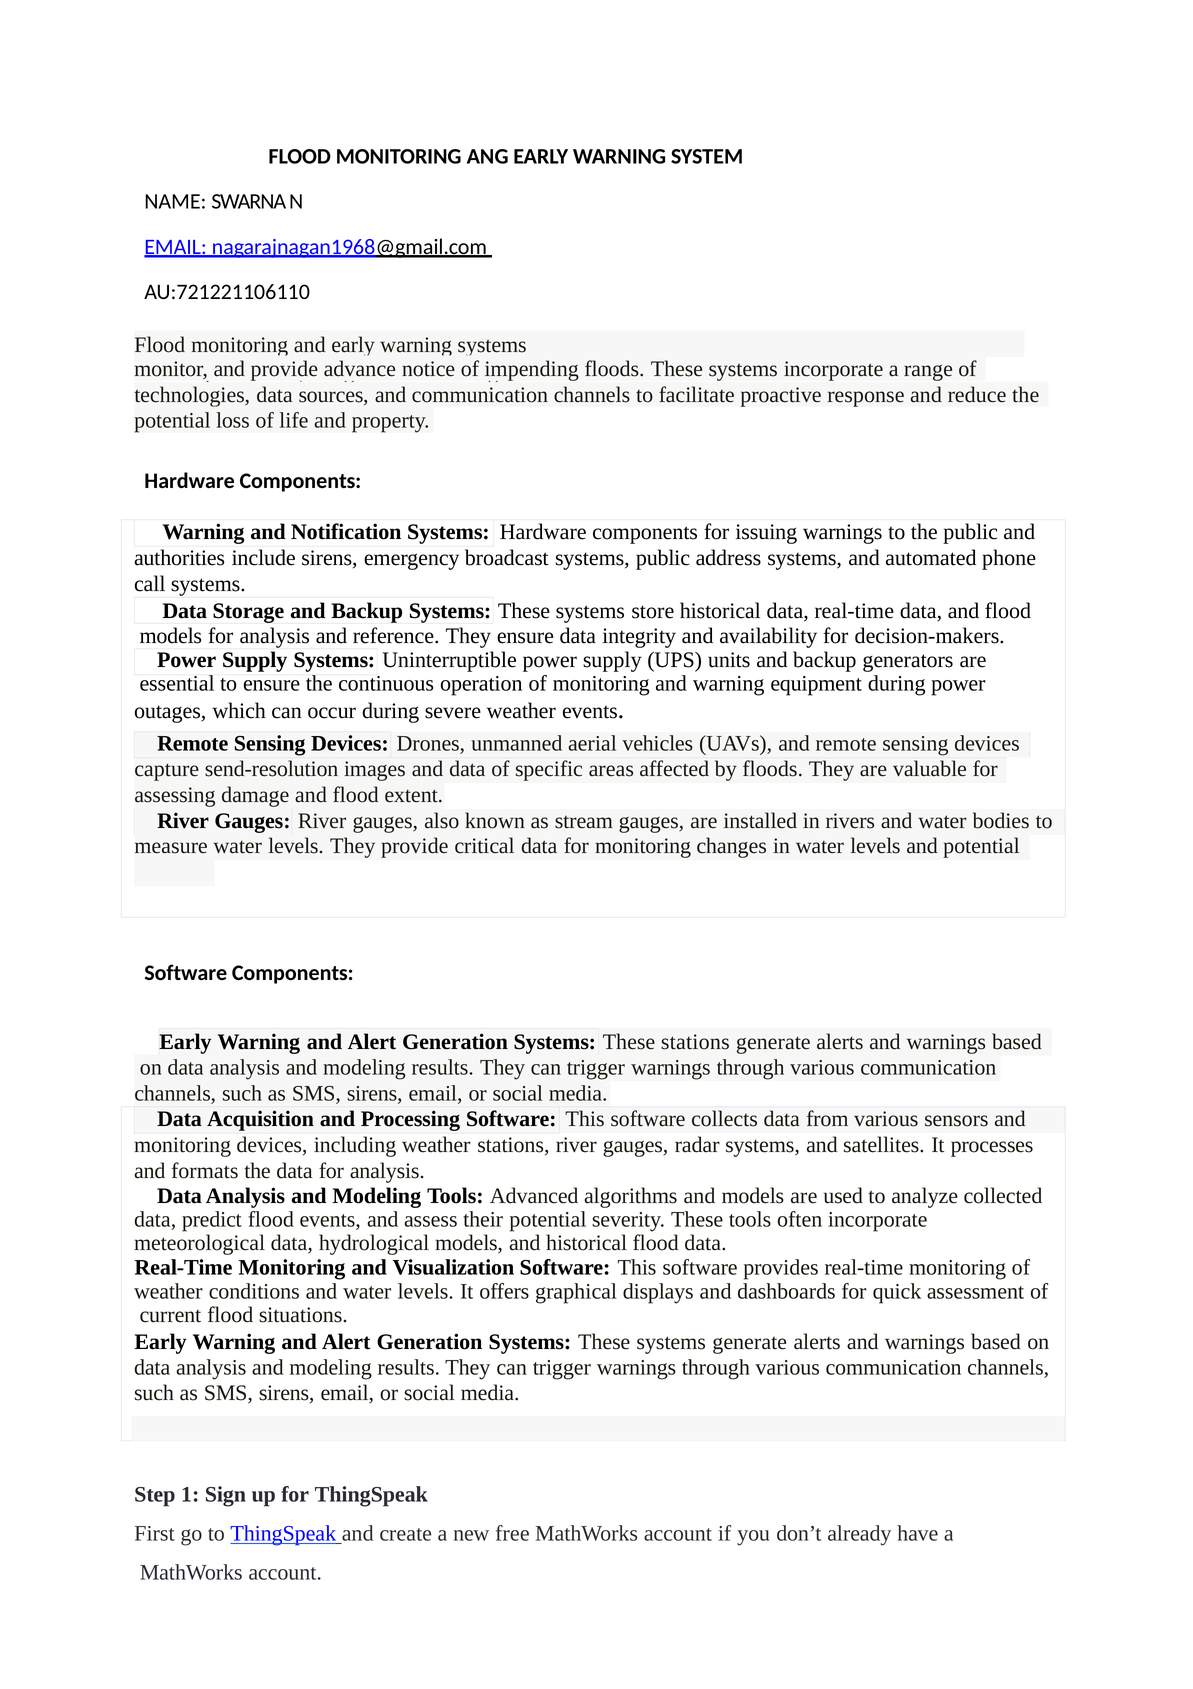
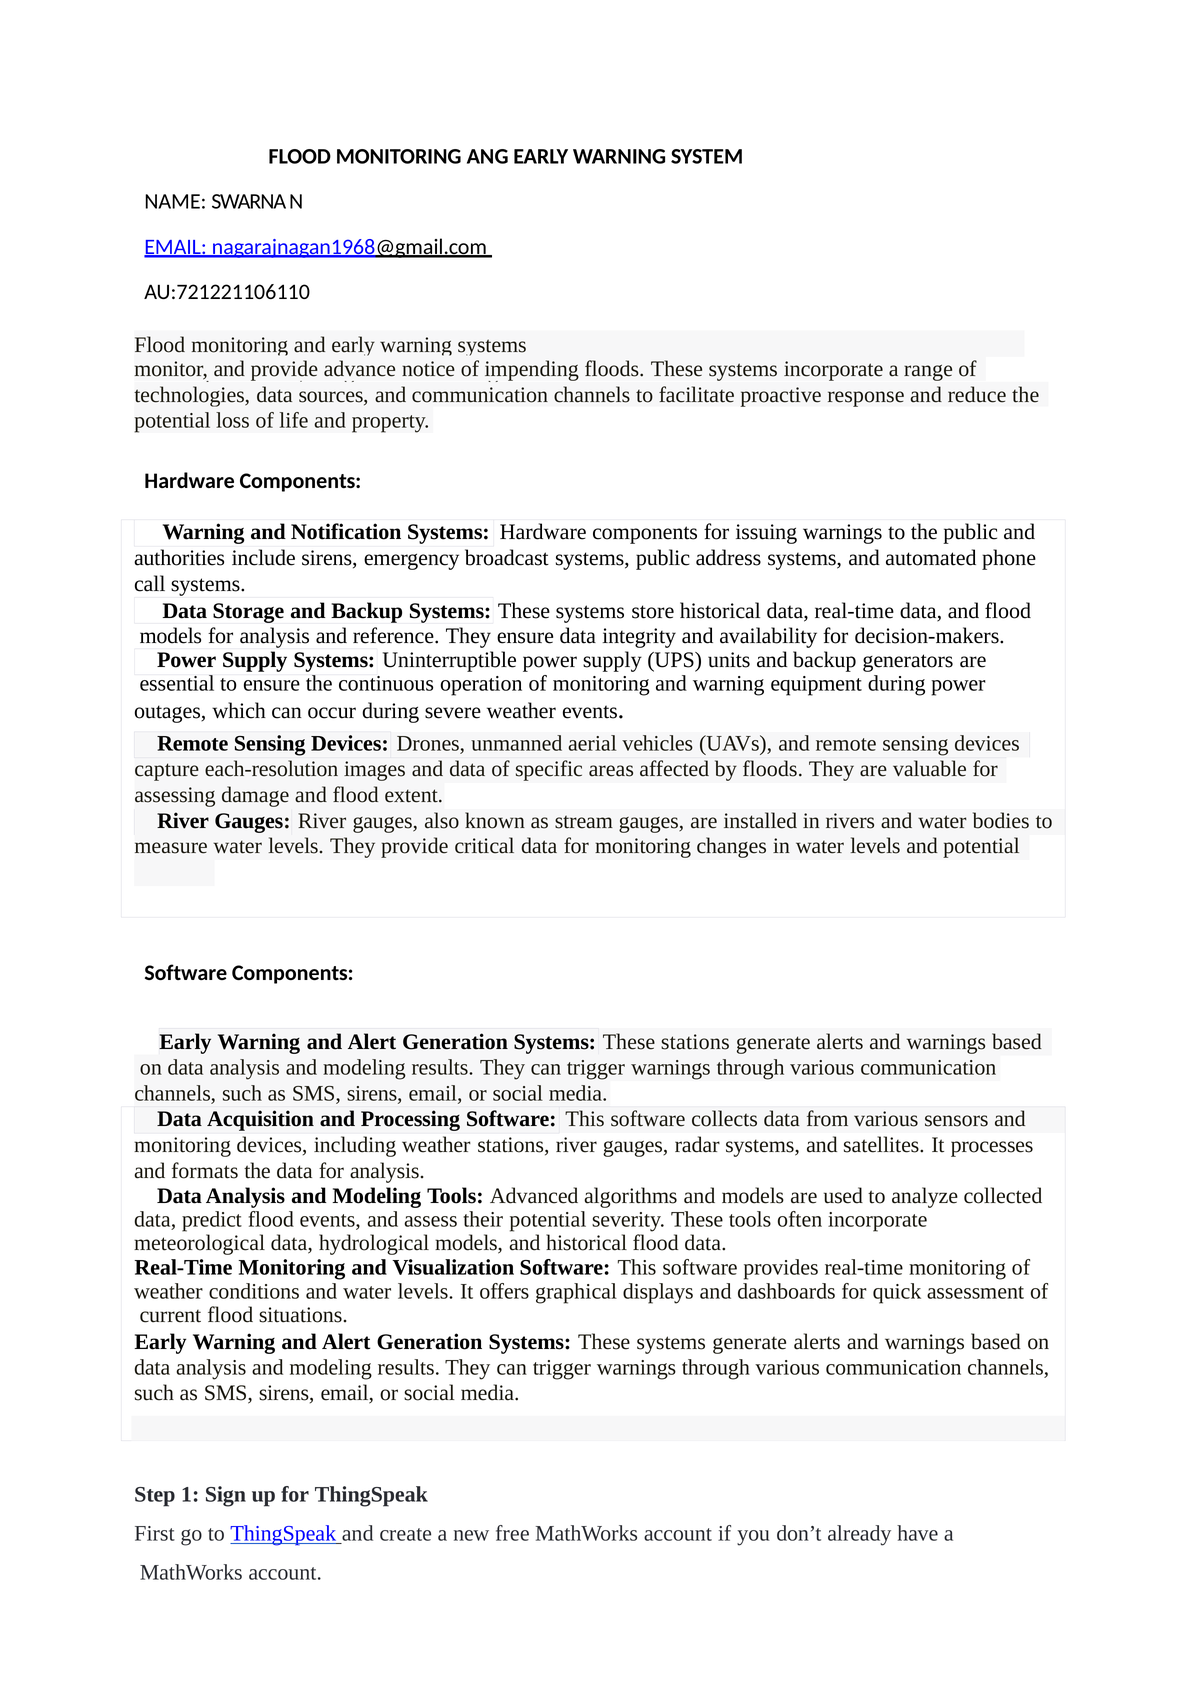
send-resolution: send-resolution -> each-resolution (272, 769)
